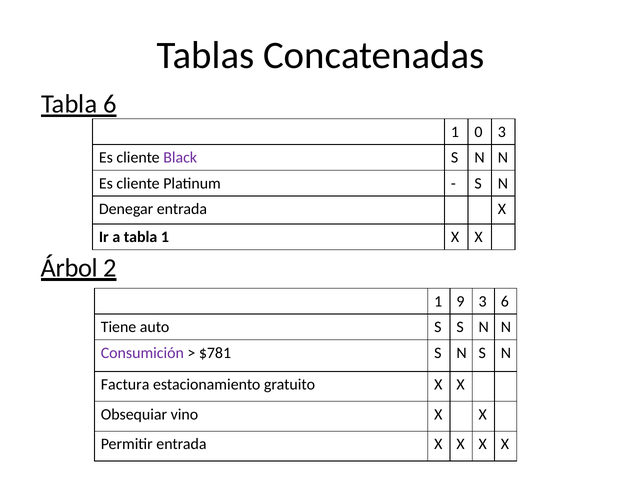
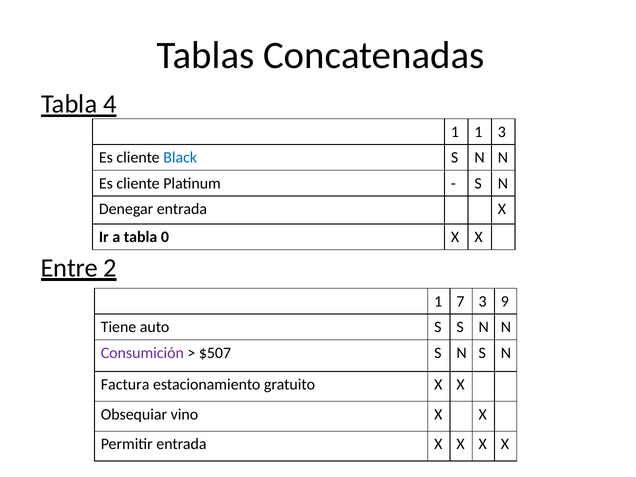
Tabla 6: 6 -> 4 (110, 104)
1 0: 0 -> 1 (478, 132)
Black colour: purple -> blue (180, 158)
tabla 1: 1 -> 0 (165, 237)
Árbol: Árbol -> Entre (69, 268)
9: 9 -> 7 (460, 301)
3 6: 6 -> 9 (505, 301)
$781: $781 -> $507 (215, 353)
